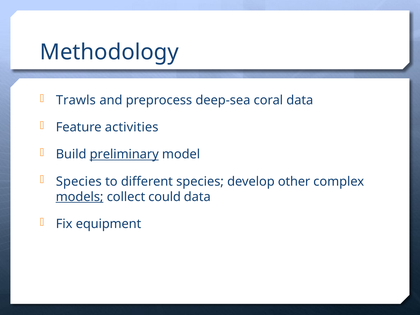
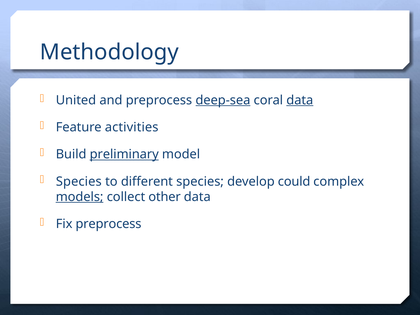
Trawls: Trawls -> United (76, 100)
deep-sea underline: none -> present (223, 100)
data underline: none -> present (300, 100)
other: other -> could (294, 181)
could: could -> other (165, 197)
Fix equipment: equipment -> preprocess (109, 224)
